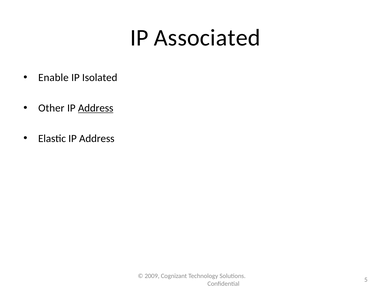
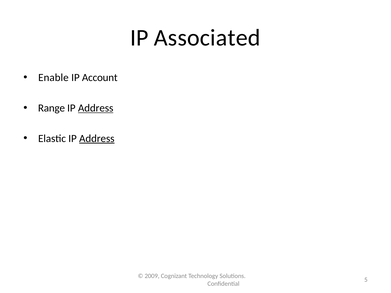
Isolated: Isolated -> Account (100, 78)
Other: Other -> Range (51, 108)
Address underline: none -> present (97, 139)
